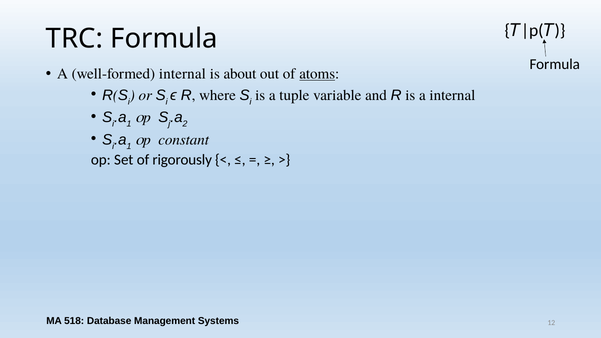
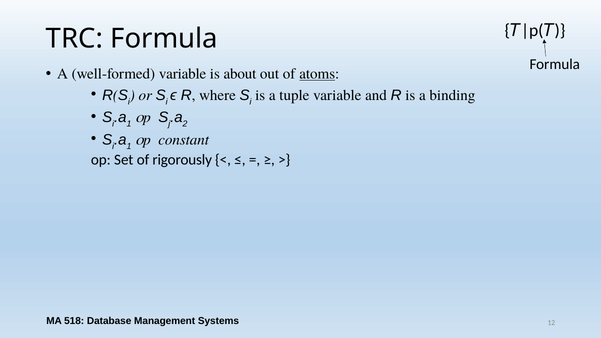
well-formed internal: internal -> variable (183, 74)
a internal: internal -> binding (452, 95)
